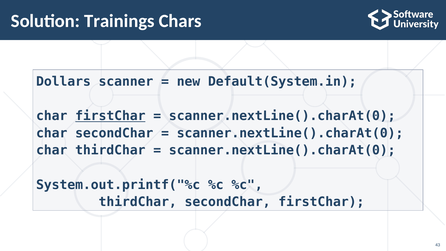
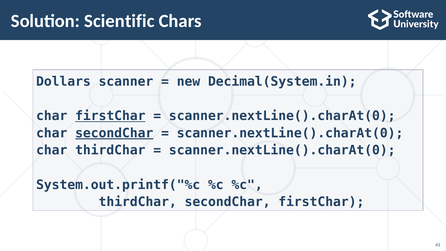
Trainings: Trainings -> Scientific (119, 21)
Default(System.in: Default(System.in -> Decimal(System.in (282, 82)
secondChar underline: none -> present (114, 133)
